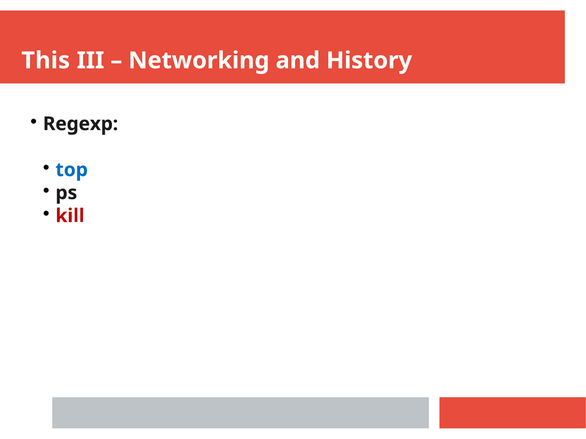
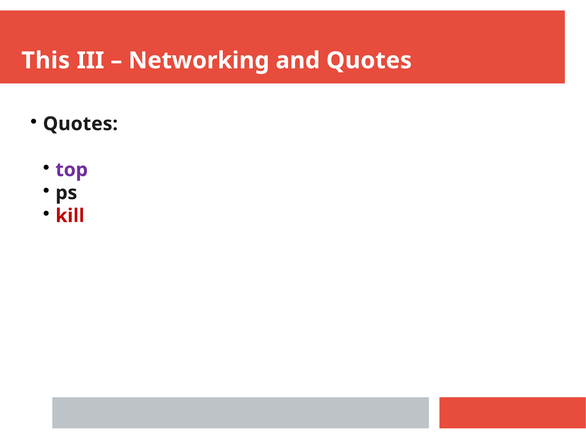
and History: History -> Quotes (369, 61)
Regexp: Regexp -> Quotes (80, 124)
top colour: blue -> purple (72, 170)
